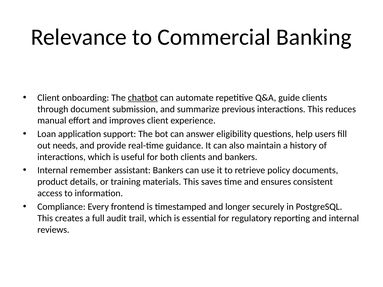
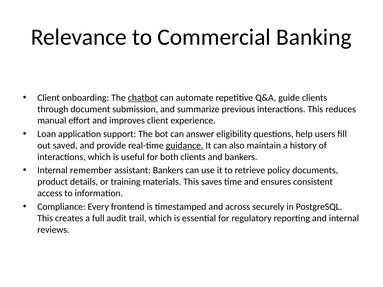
needs: needs -> saved (65, 146)
guidance underline: none -> present (185, 146)
longer: longer -> across (238, 207)
